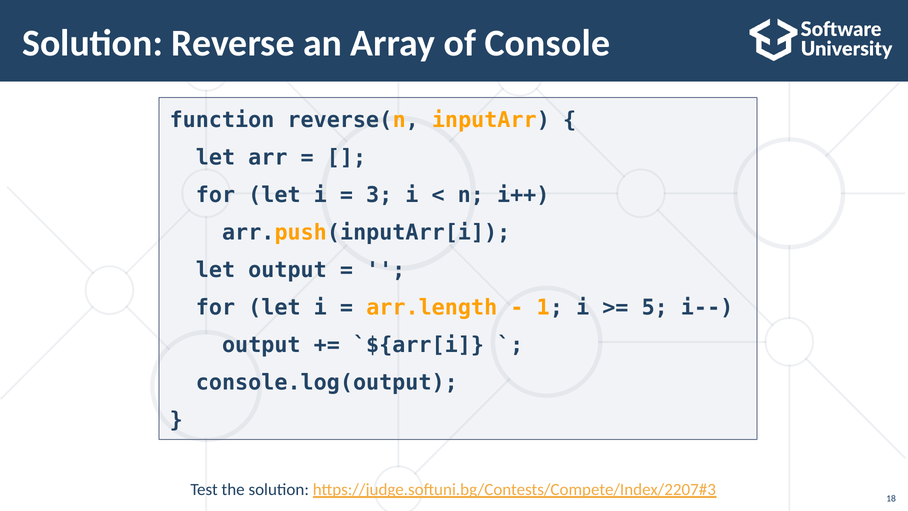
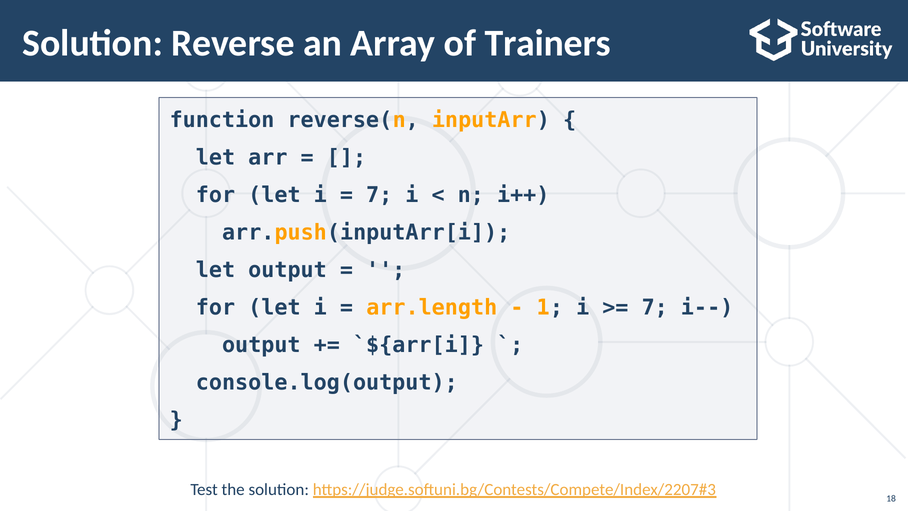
Console: Console -> Trainers (548, 43)
3: 3 -> 7 (379, 195)
5: 5 -> 7 (655, 307)
